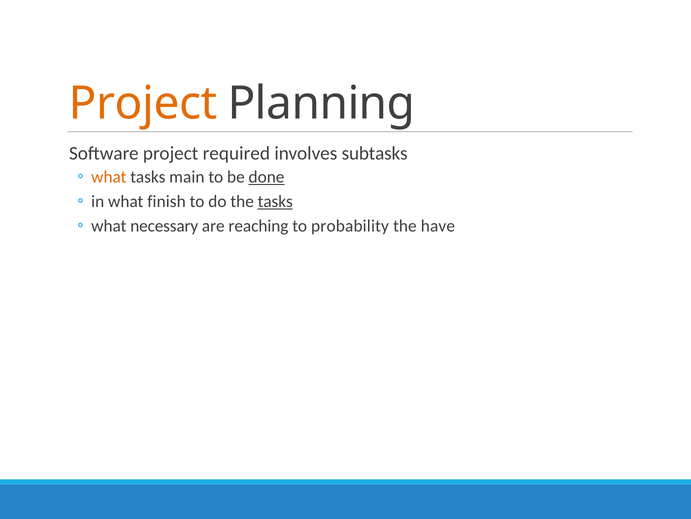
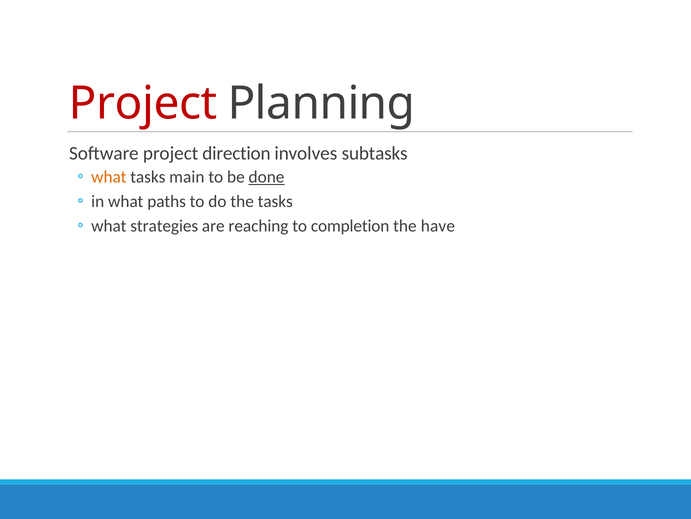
Project colour: orange -> red (143, 103)
required: required -> direction (236, 153)
finish: finish -> paths (167, 201)
tasks underline: present -> none (275, 201)
necessary: necessary -> strategies (164, 226)
probability: probability -> completion (350, 226)
